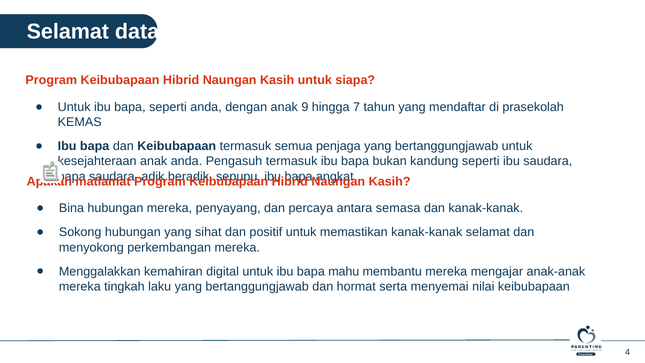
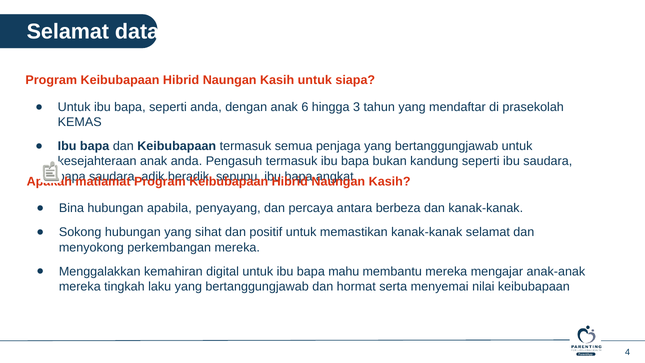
9: 9 -> 6 (305, 107)
7: 7 -> 3 (357, 107)
hubungan mereka: mereka -> apabila (169, 208)
semasa: semasa -> berbeza (398, 208)
